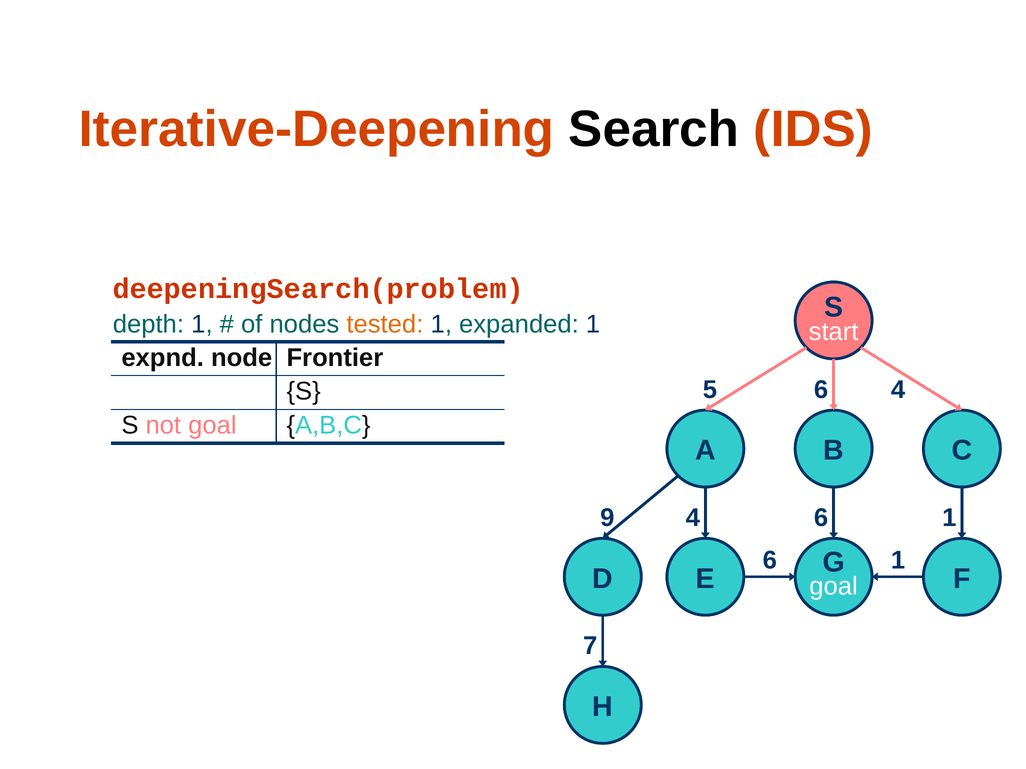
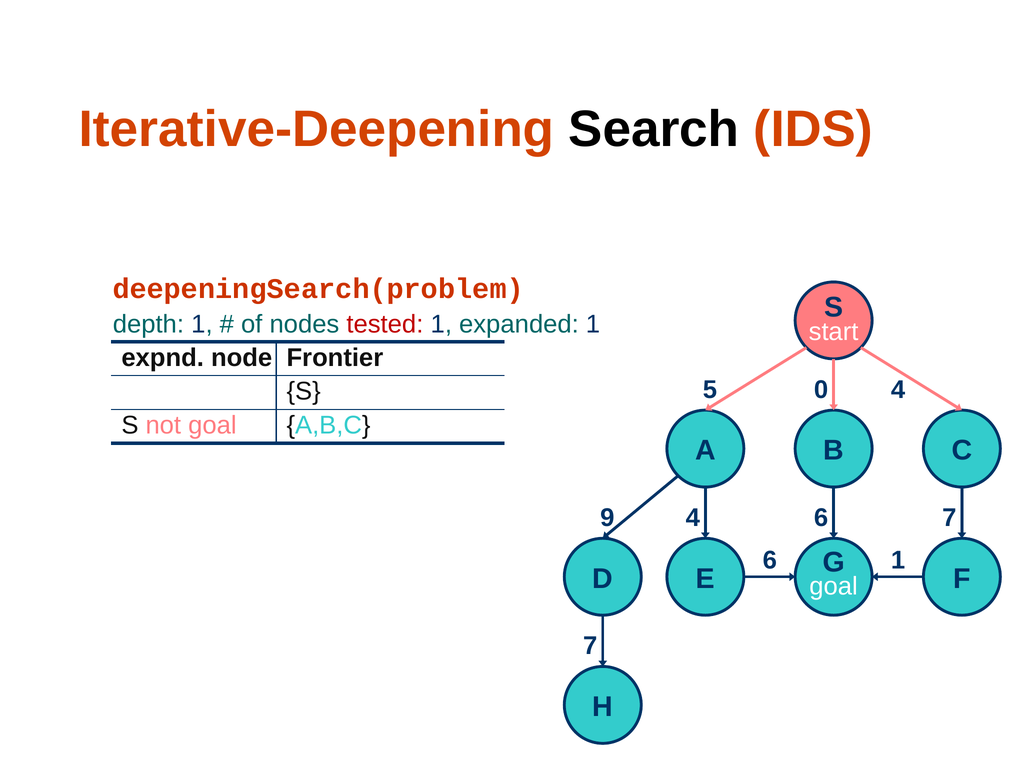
tested colour: orange -> red (385, 324)
5 6: 6 -> 0 (821, 390)
6 1: 1 -> 7 (949, 518)
